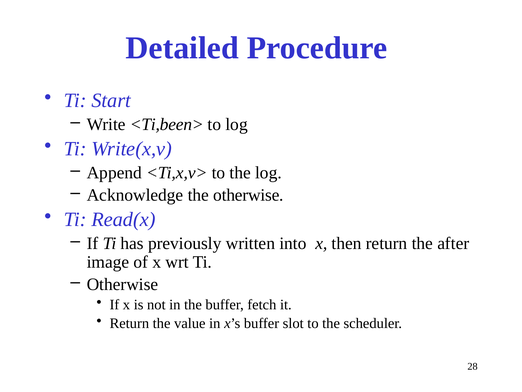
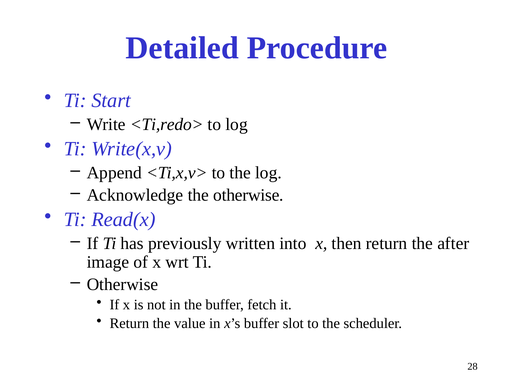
<Ti,been>: <Ti,been> -> <Ti,redo> (167, 124)
